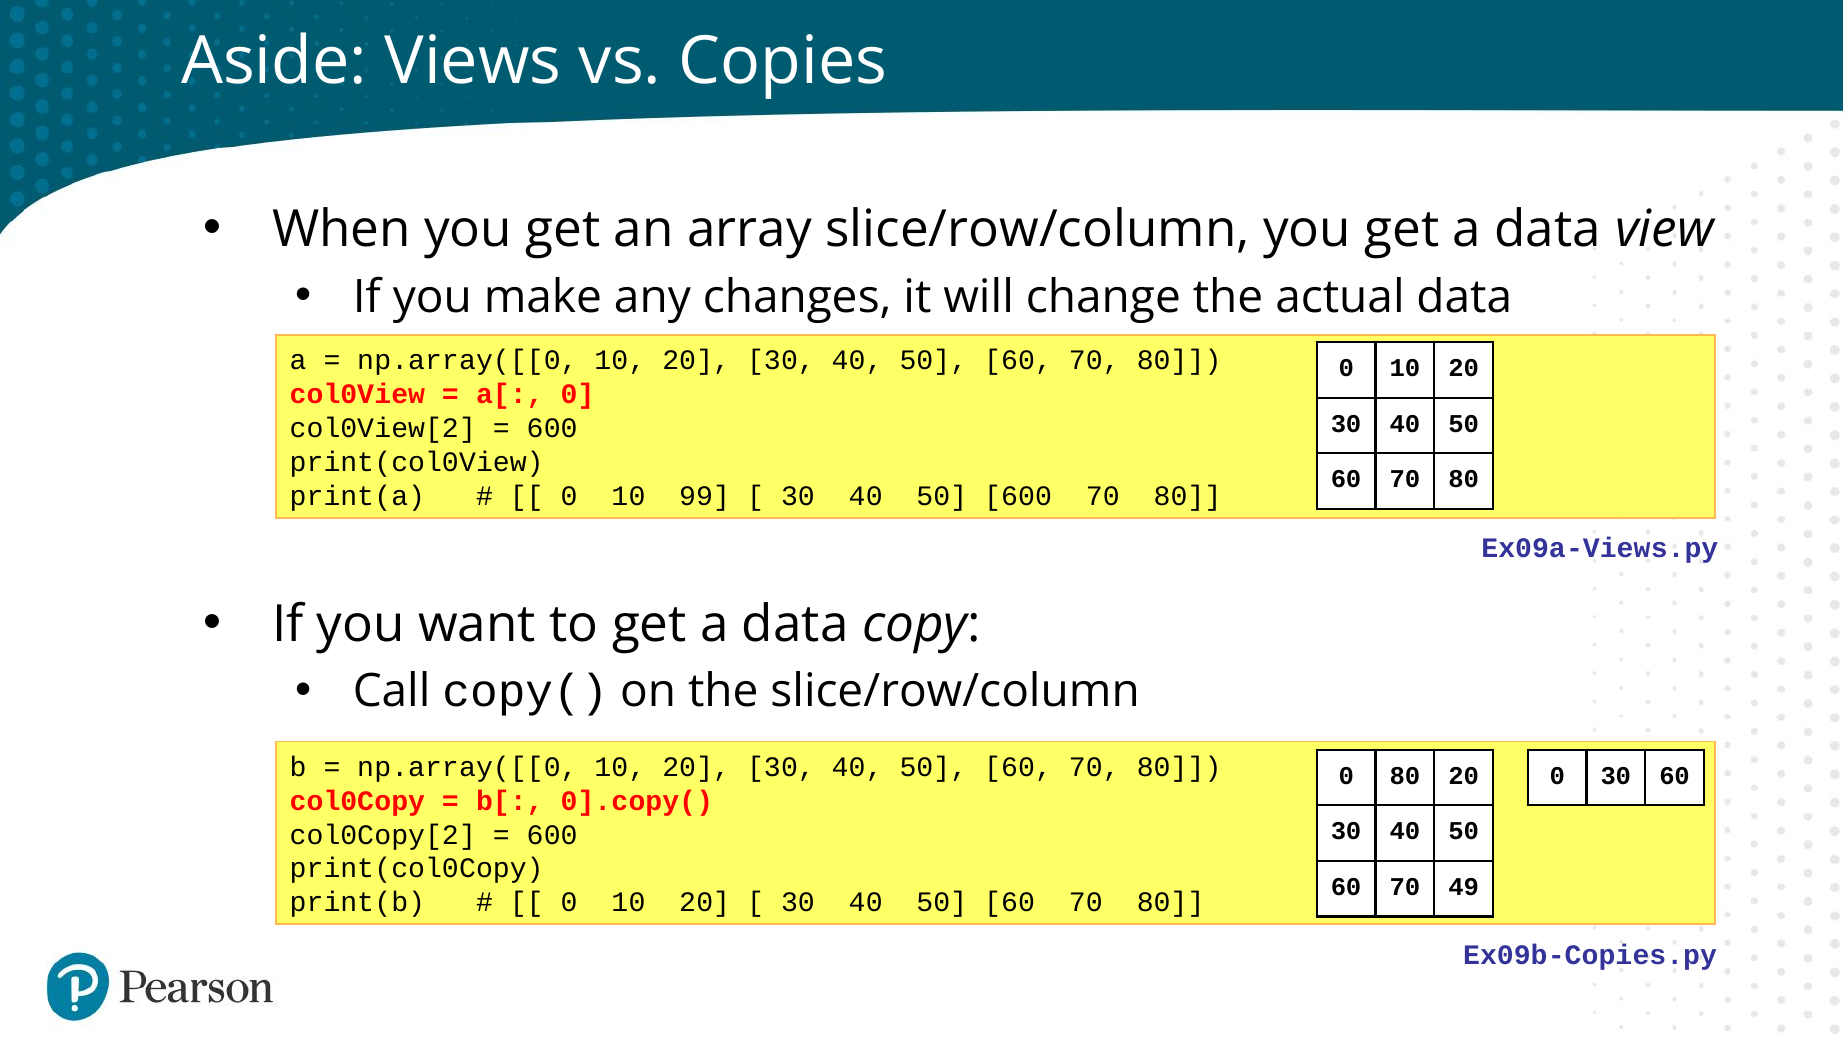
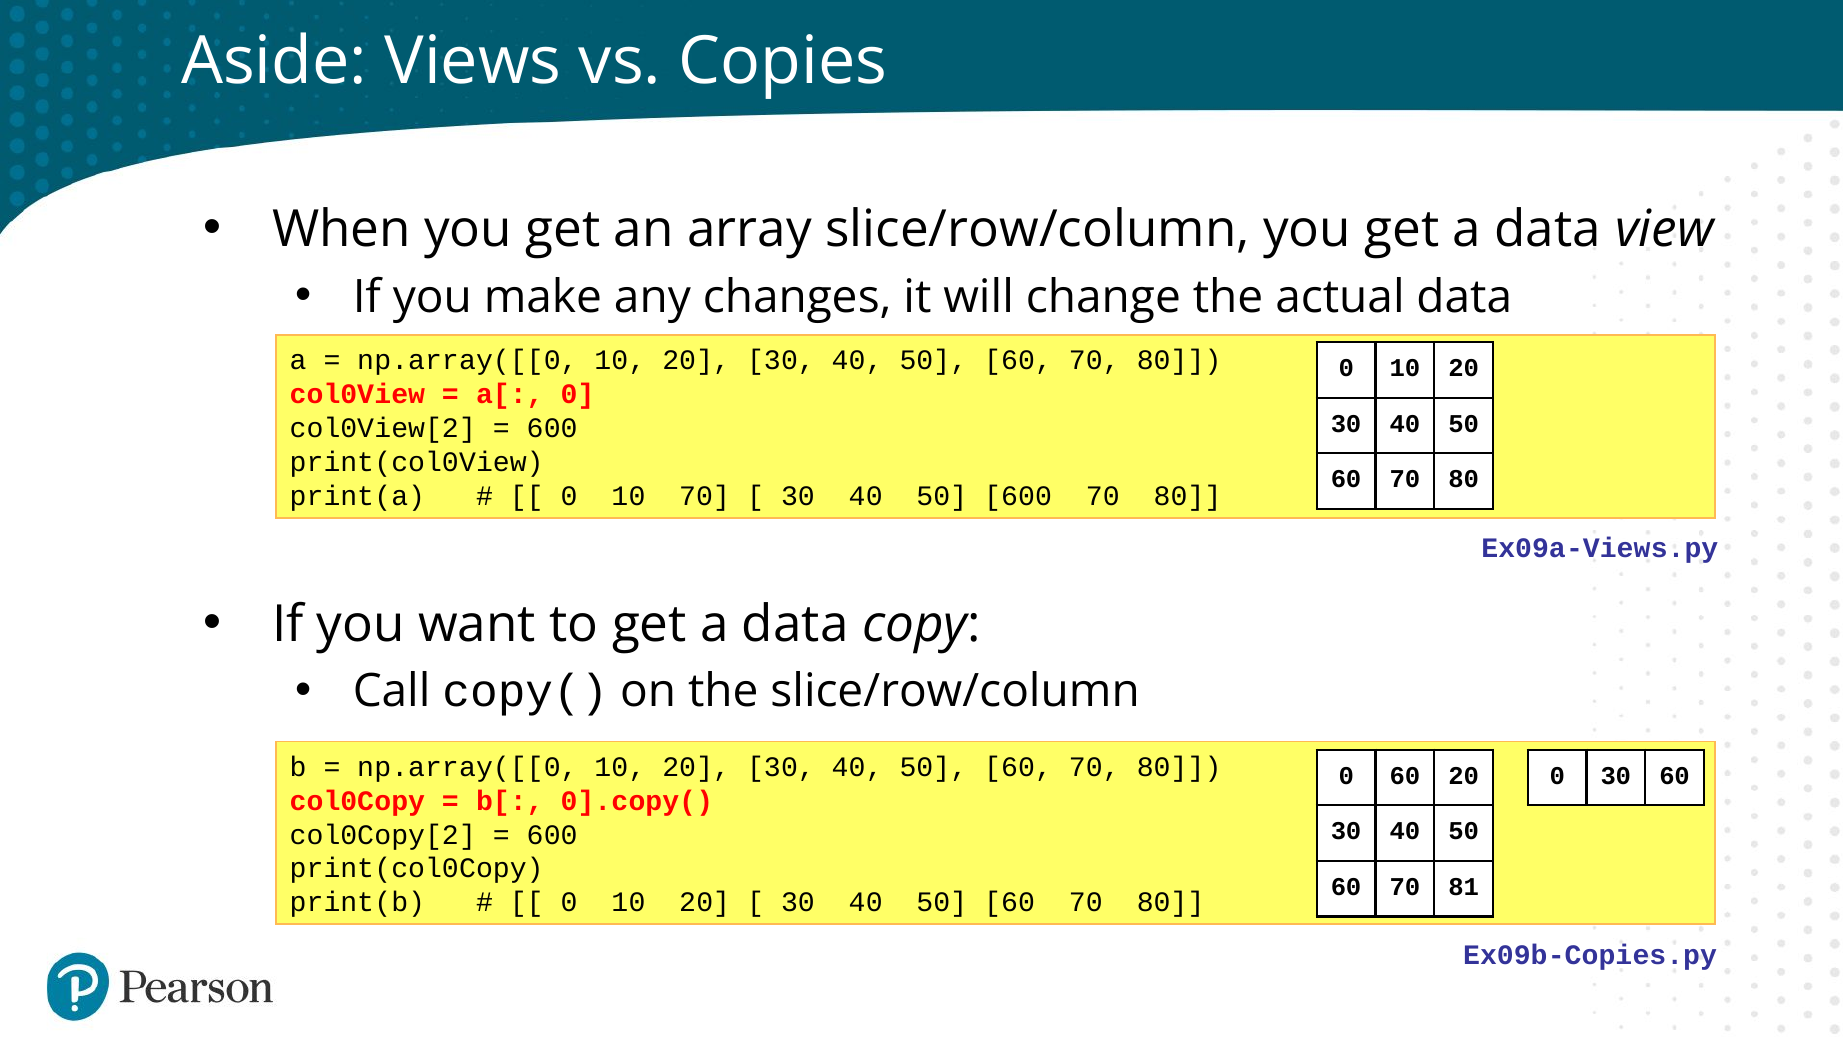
10 99: 99 -> 70 (705, 496)
0 80: 80 -> 60 (1405, 776)
49: 49 -> 81 (1464, 887)
